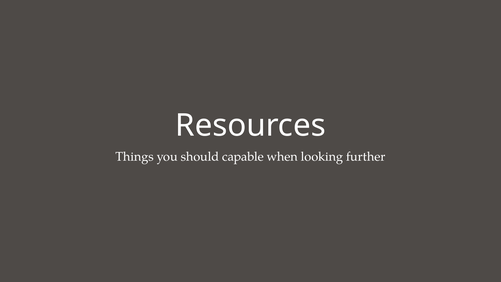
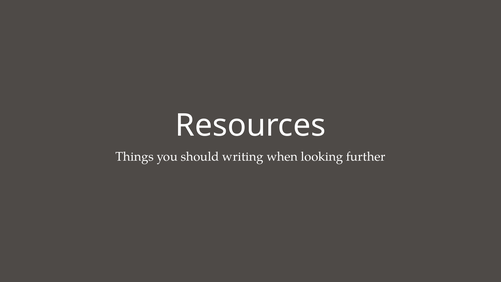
capable: capable -> writing (243, 157)
